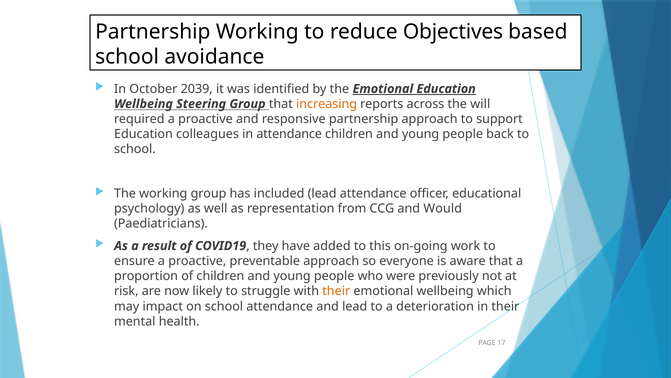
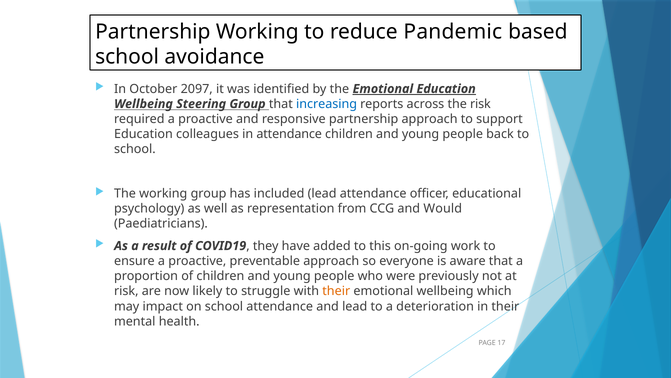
Objectives: Objectives -> Pandemic (453, 32)
2039: 2039 -> 2097 (197, 89)
increasing colour: orange -> blue (327, 104)
the will: will -> risk (480, 104)
